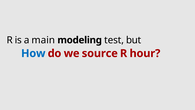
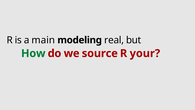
test: test -> real (114, 40)
How colour: blue -> green (33, 53)
hour: hour -> your (145, 53)
